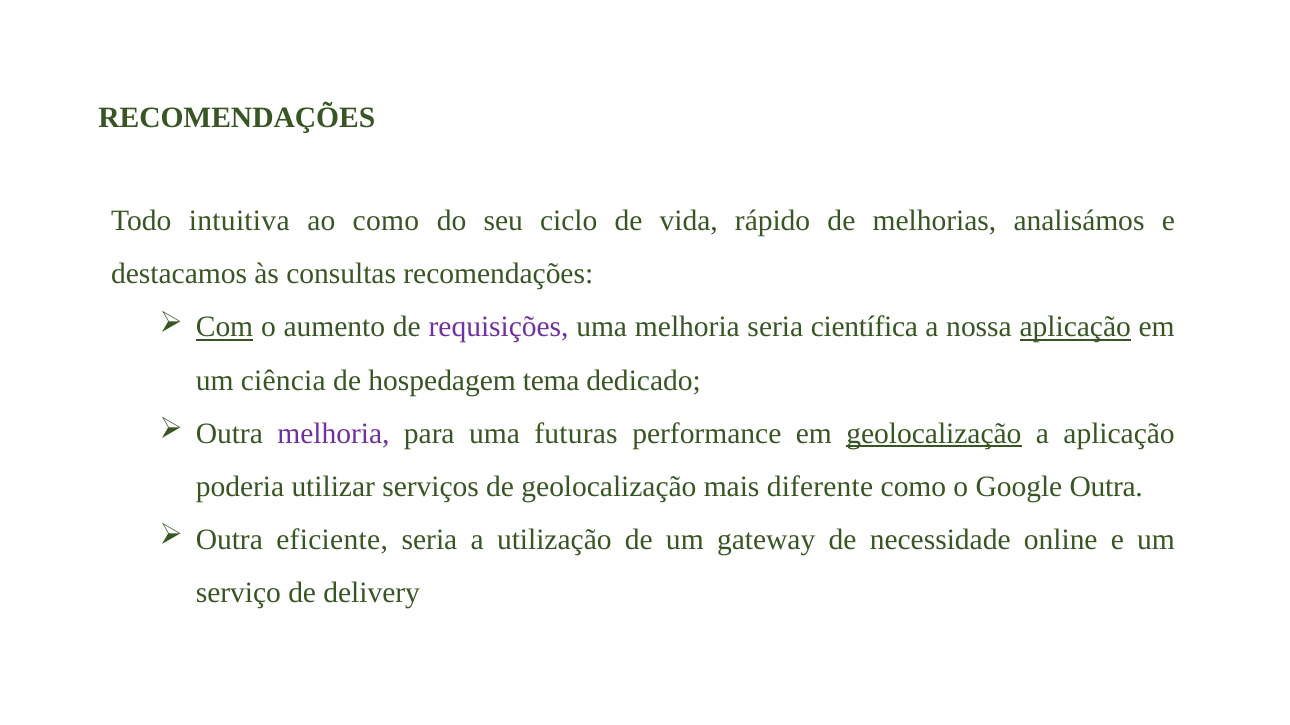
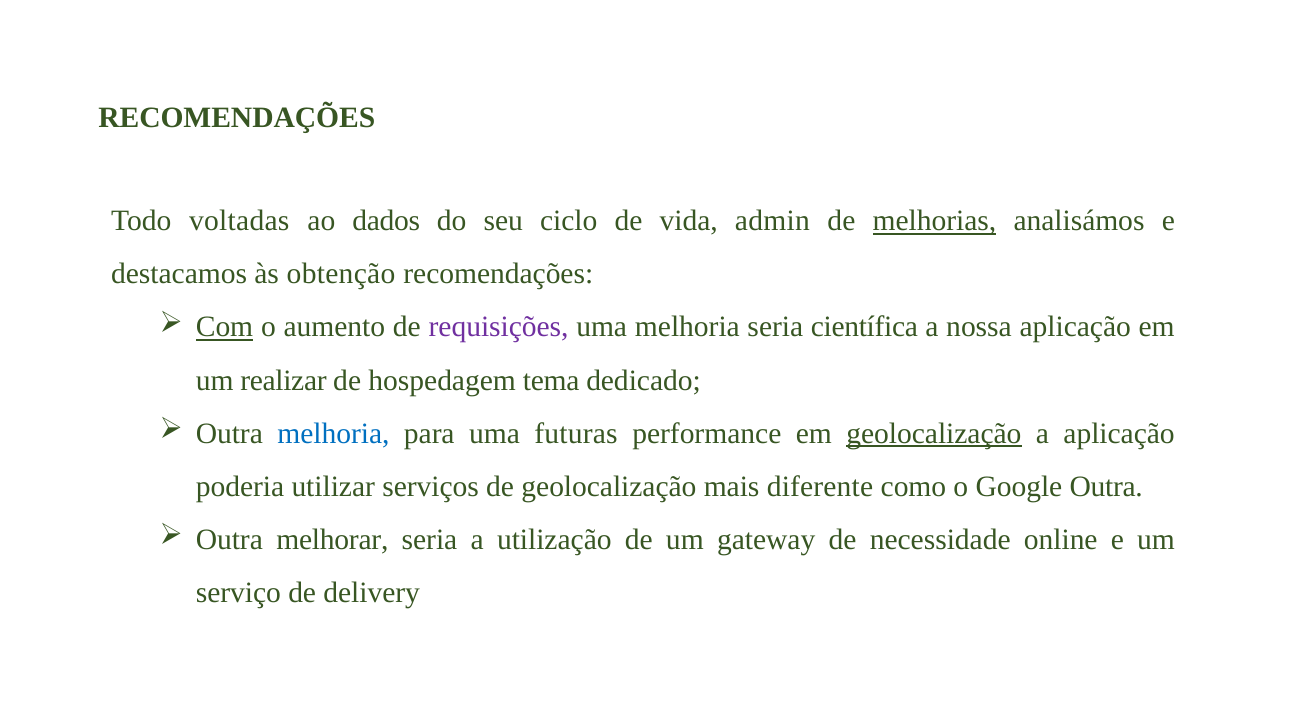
intuitiva: intuitiva -> voltadas (239, 221)
ao como: como -> dados (386, 221)
rápido: rápido -> admin (772, 221)
melhorias underline: none -> present (934, 221)
consultas: consultas -> obtenção (341, 274)
aplicação underline: present -> none (1075, 327)
ciência: ciência -> realizar (283, 381)
melhoria colour: purple -> blue (333, 434)
eficiente: eficiente -> melhorar (332, 540)
